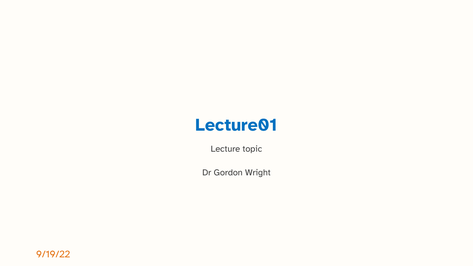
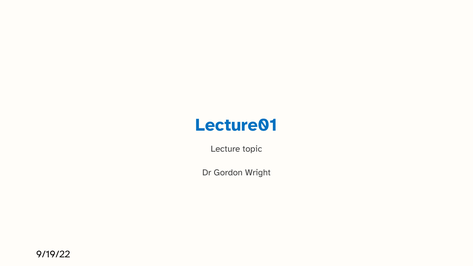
9/19/22 colour: orange -> black (53, 254)
